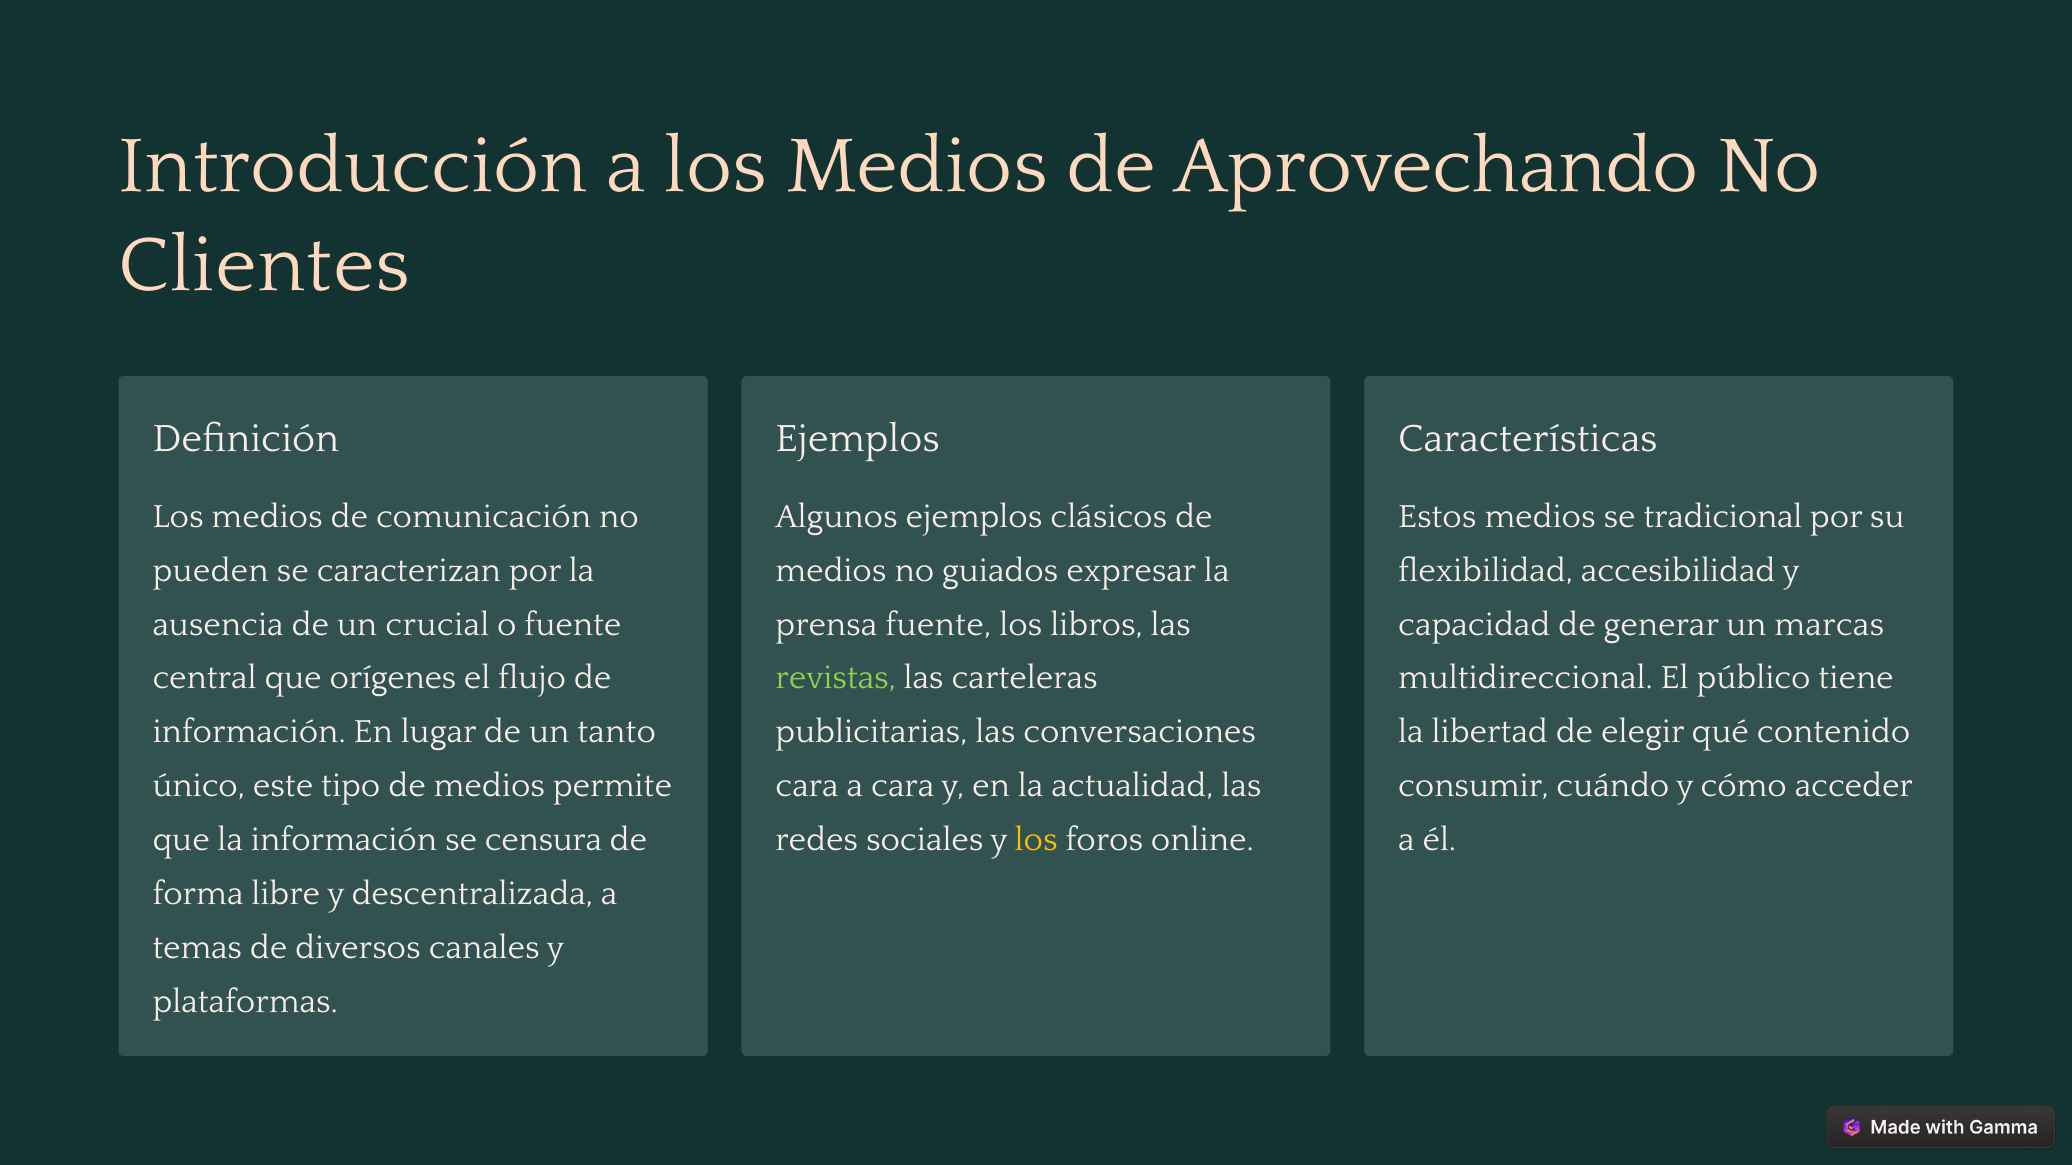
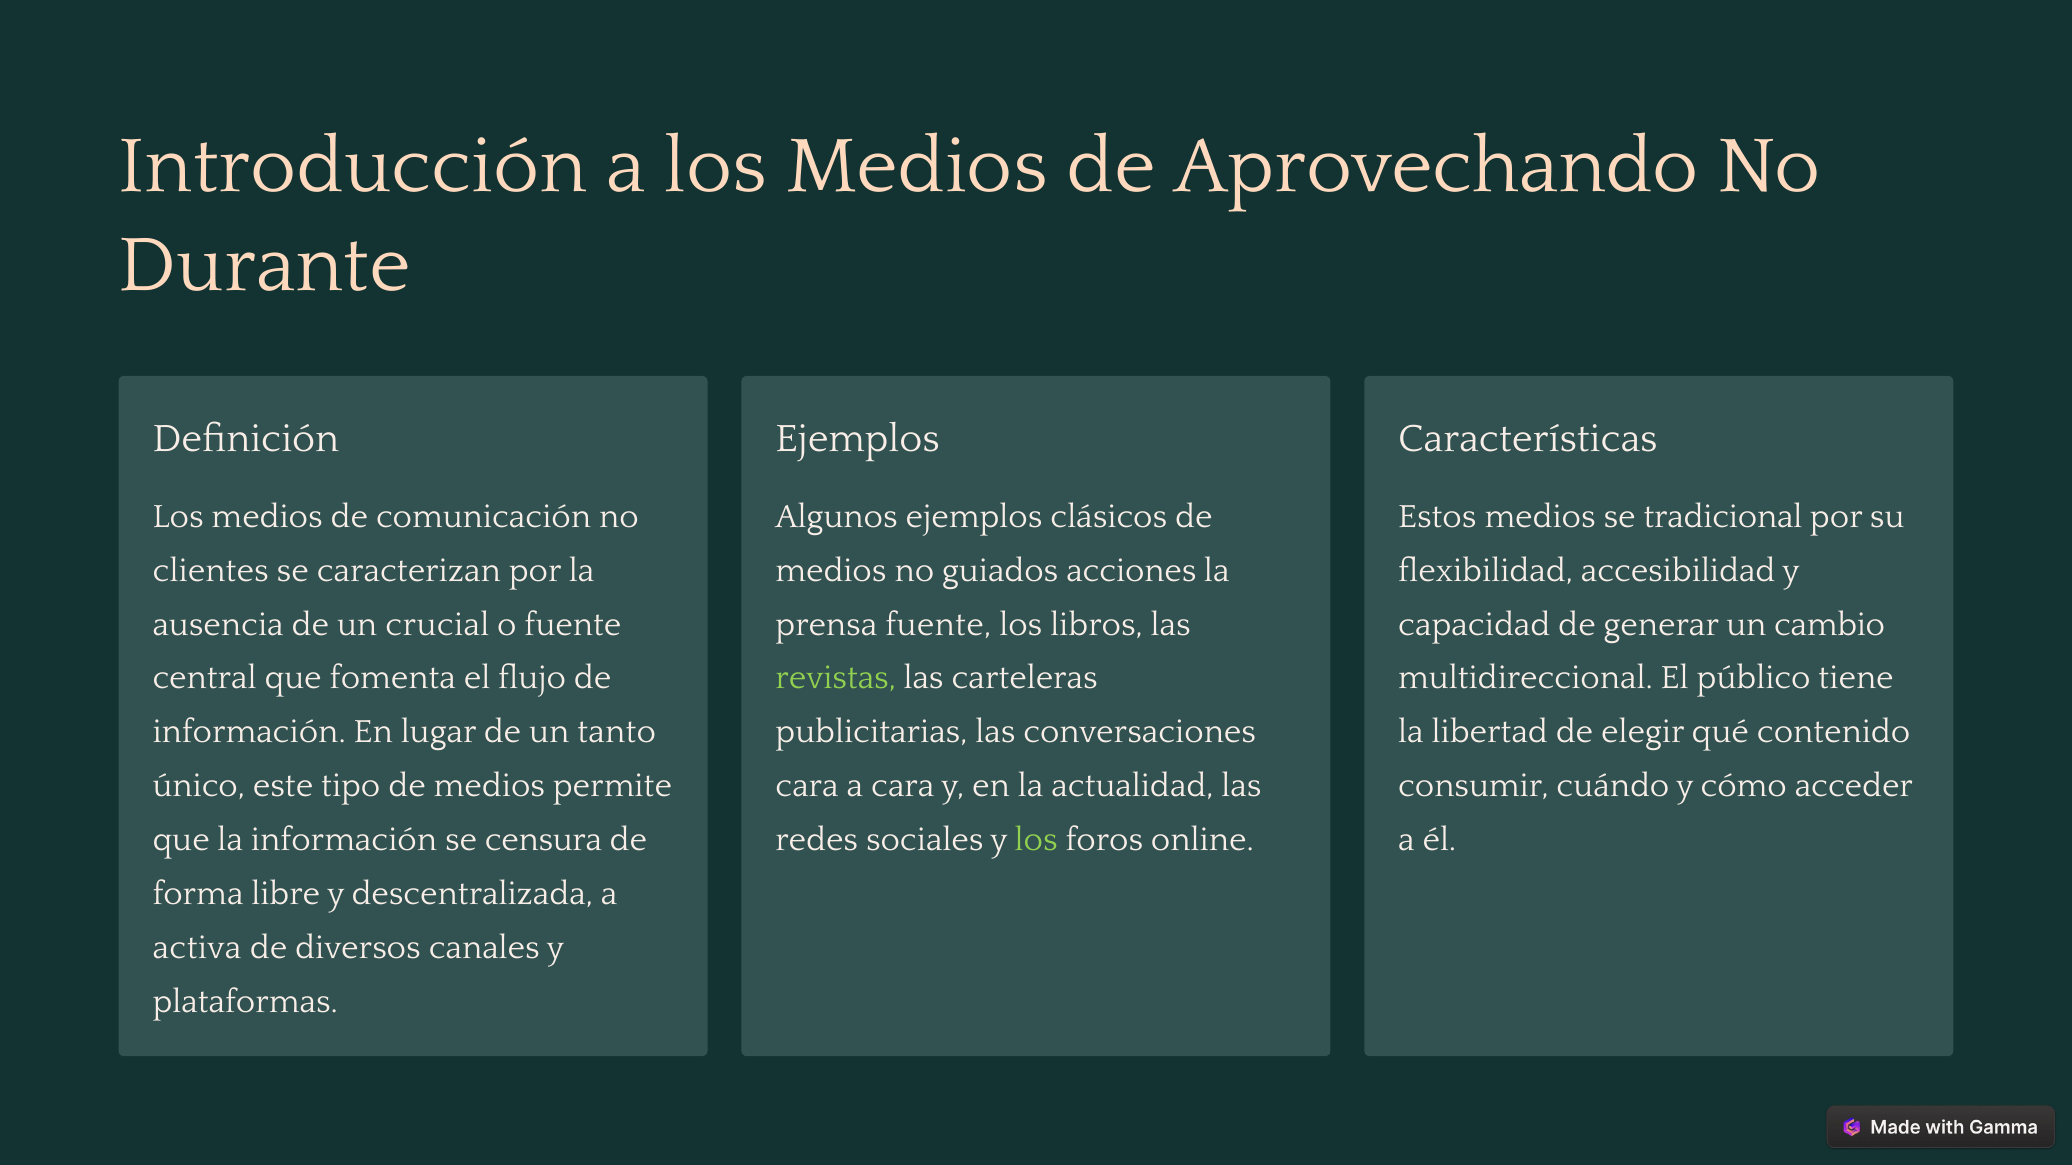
Clientes: Clientes -> Durante (265, 265)
pueden: pueden -> clientes (211, 570)
expresar: expresar -> acciones (1131, 570)
marcas: marcas -> cambio (1830, 624)
orígenes: orígenes -> fomenta (393, 678)
los colour: yellow -> light green (1036, 840)
temas: temas -> activa (197, 948)
